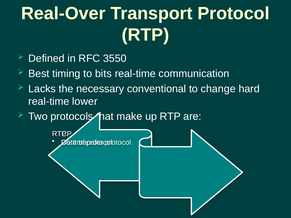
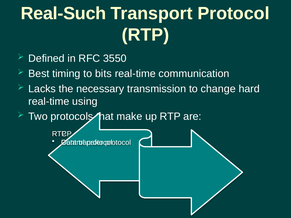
Real-Over: Real-Over -> Real-Such (63, 14)
conventional: conventional -> transmission (157, 89)
lower: lower -> using (85, 101)
